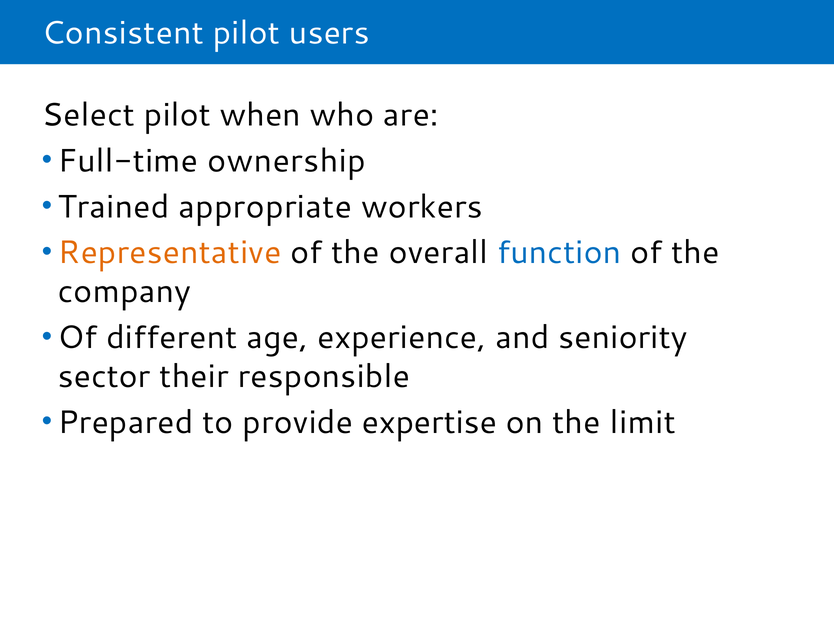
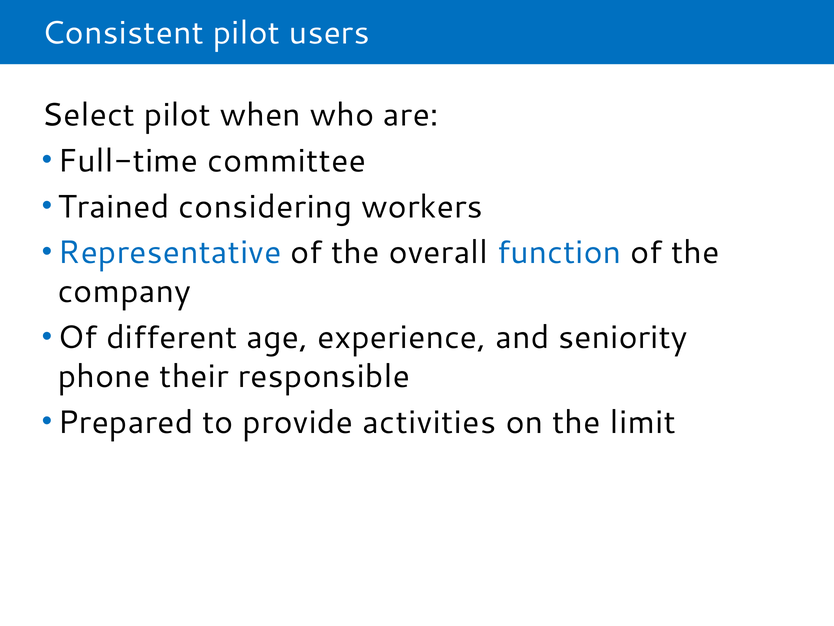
ownership: ownership -> committee (287, 161)
appropriate: appropriate -> considering (265, 207)
Representative colour: orange -> blue (170, 253)
sector: sector -> phone (104, 376)
expertise: expertise -> activities (429, 422)
